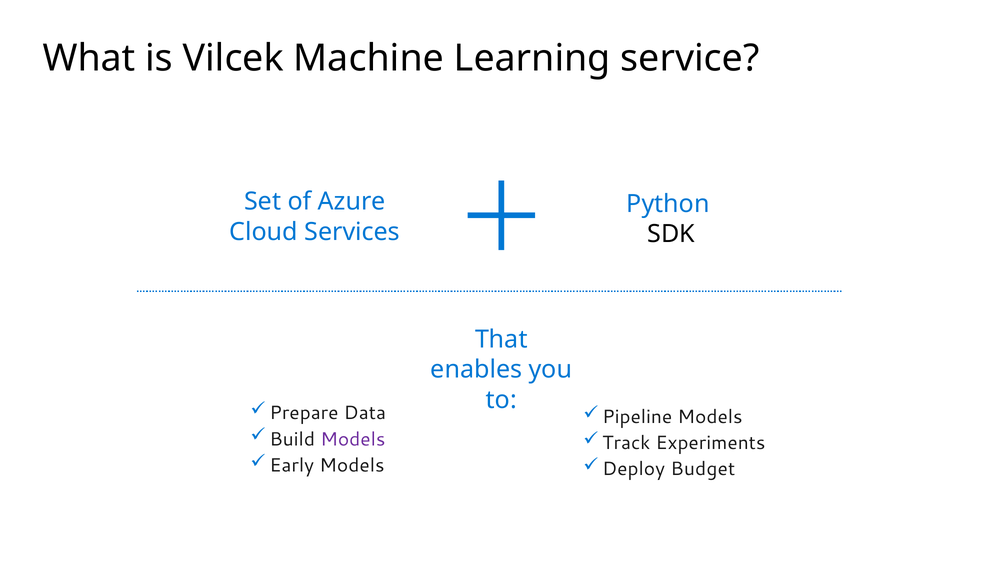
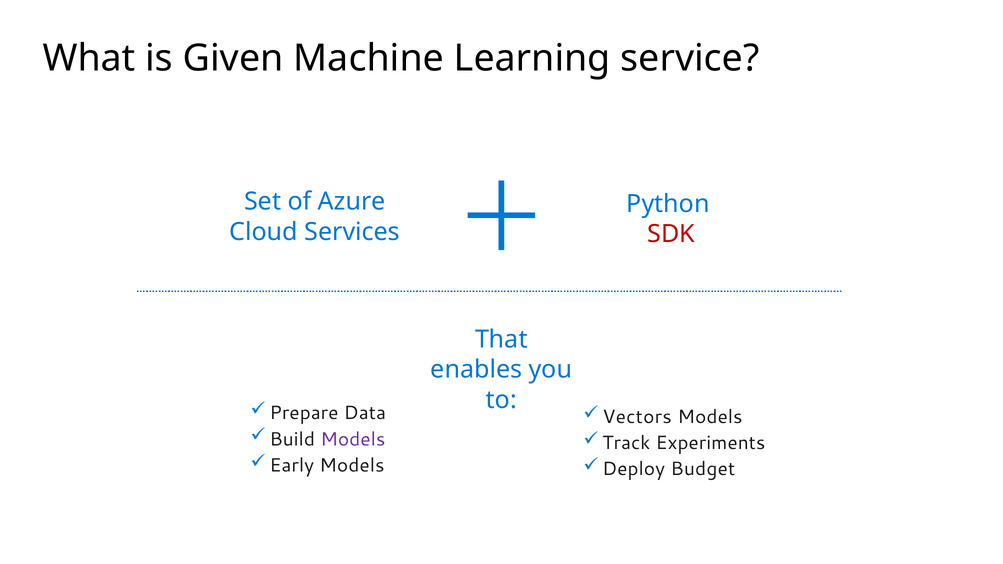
Vilcek: Vilcek -> Given (233, 58)
SDK colour: black -> red (671, 234)
Pipeline: Pipeline -> Vectors (637, 417)
